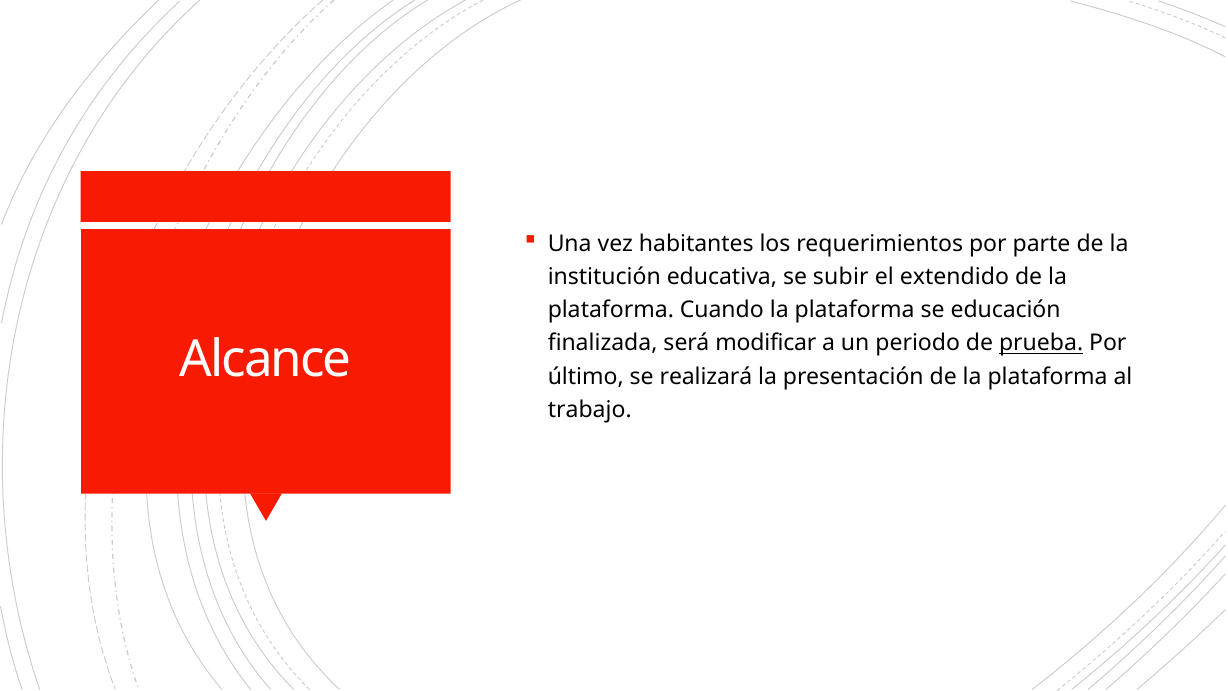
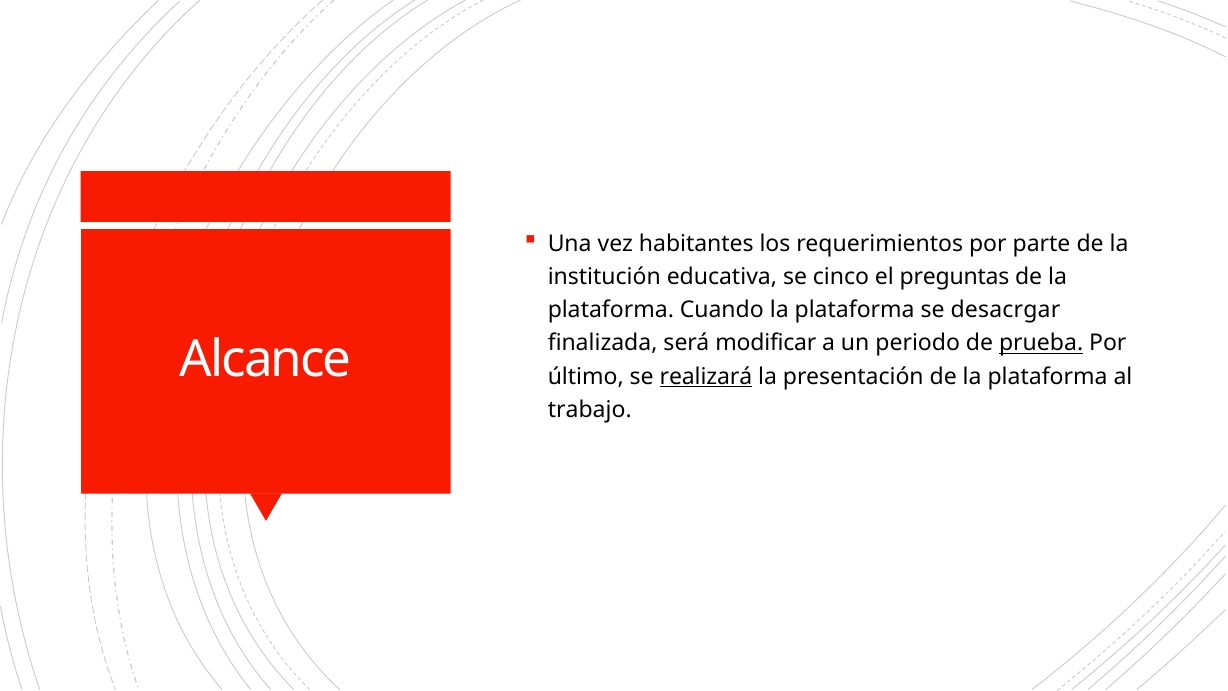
subir: subir -> cinco (841, 277)
extendido: extendido -> preguntas (955, 277)
educación: educación -> desacrgar (1005, 310)
realizará underline: none -> present (706, 376)
